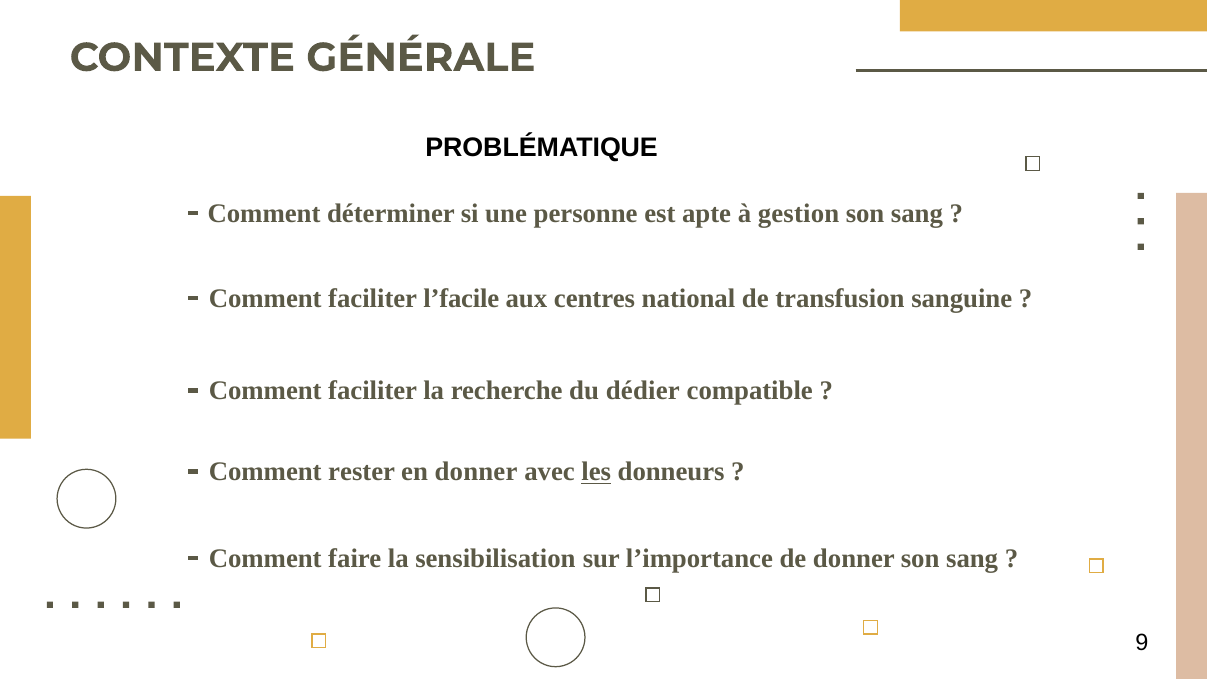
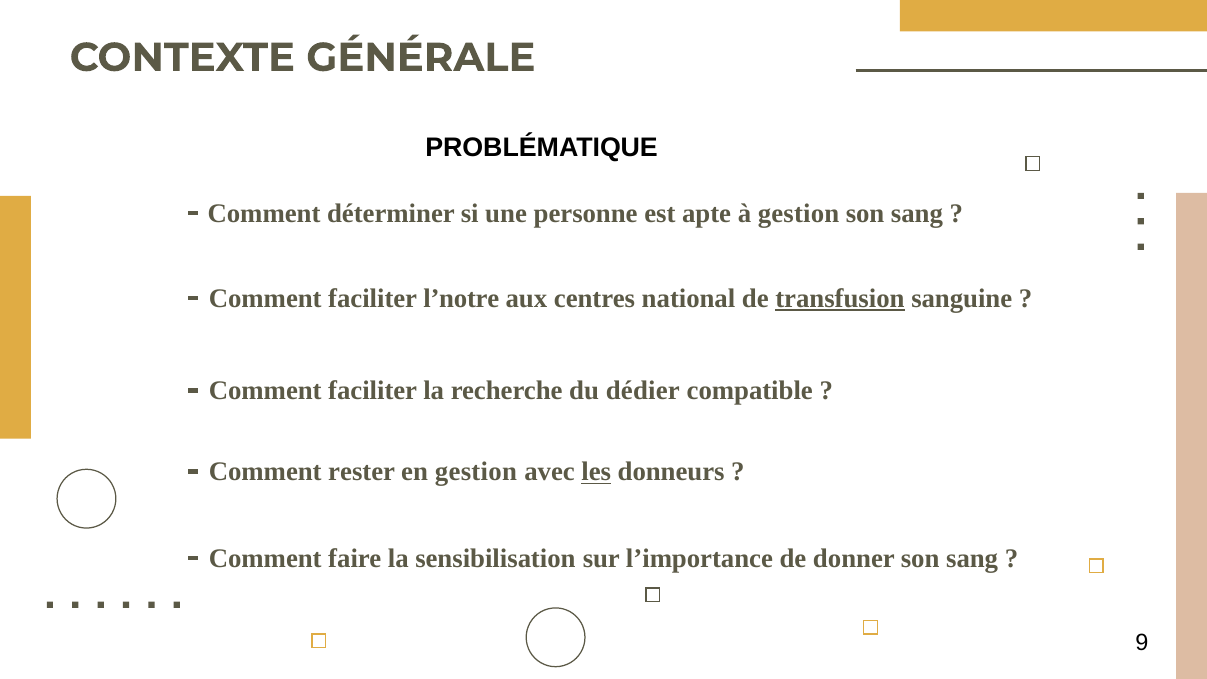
l’facile: l’facile -> l’notre (461, 299)
transfusion underline: none -> present (840, 299)
en donner: donner -> gestion (476, 472)
